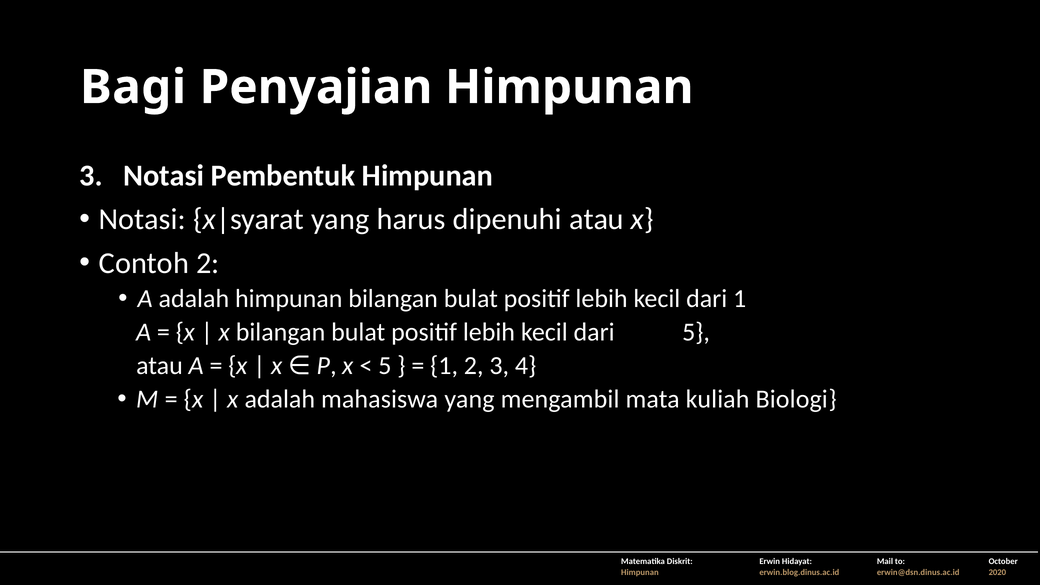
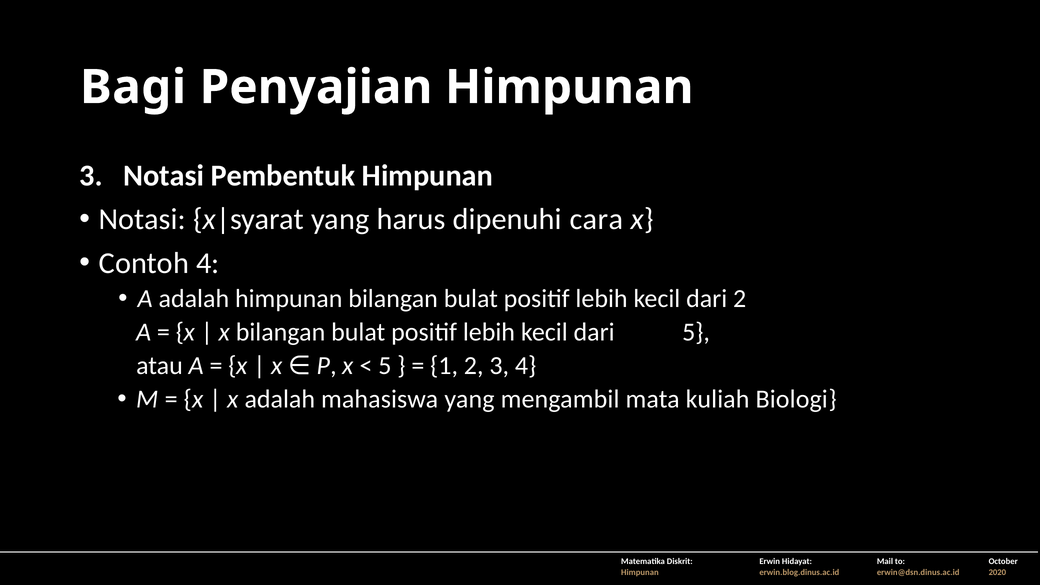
dipenuhi atau: atau -> cara (596, 219)
Contoh 2: 2 -> 4 (208, 263)
dari 1: 1 -> 2 (740, 299)
